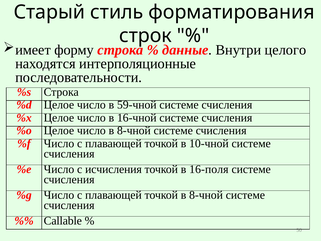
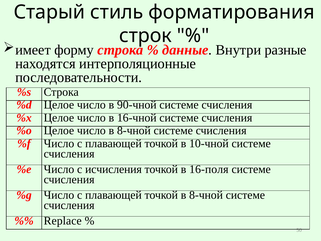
целого: целого -> разные (286, 50)
59-чной: 59-чной -> 90-чной (137, 105)
Callable: Callable -> Replace (63, 221)
